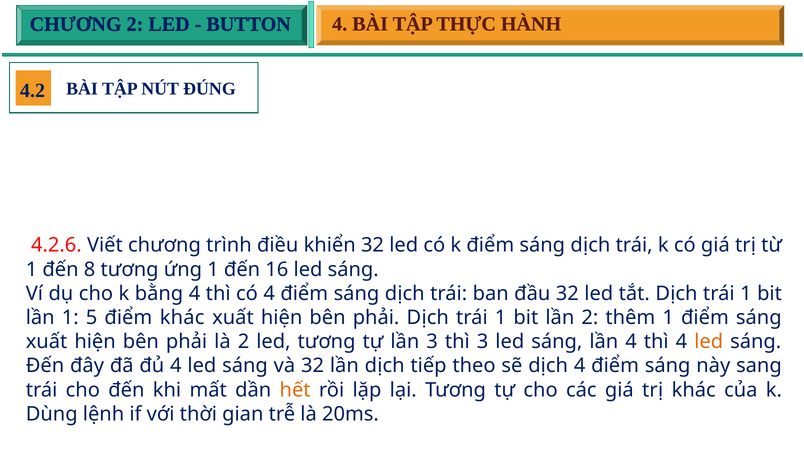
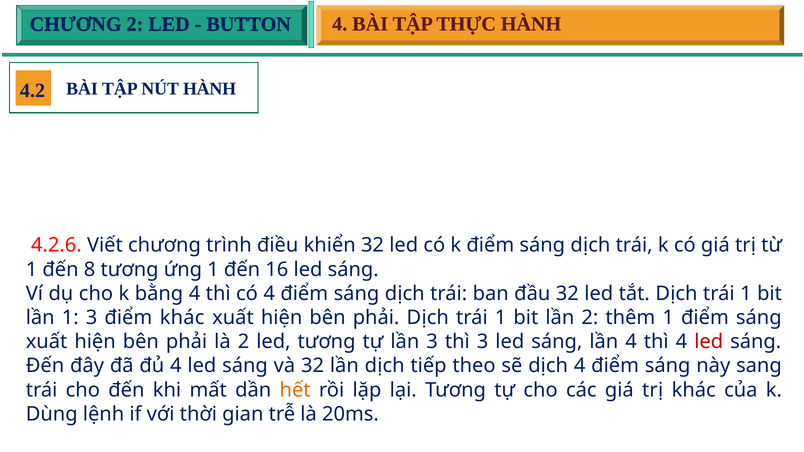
NÚT ĐÚNG: ĐÚNG -> HÀNH (210, 89)
1 5: 5 -> 3 (92, 318)
led colour: orange -> red (709, 342)
